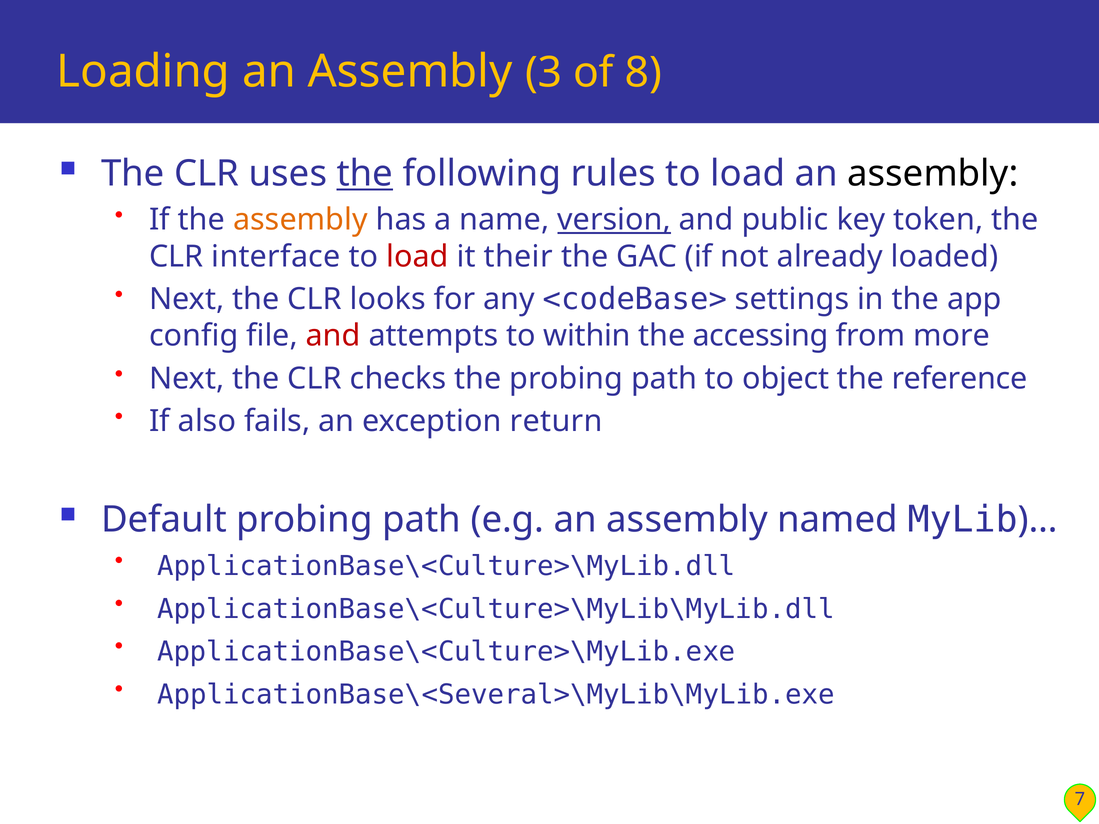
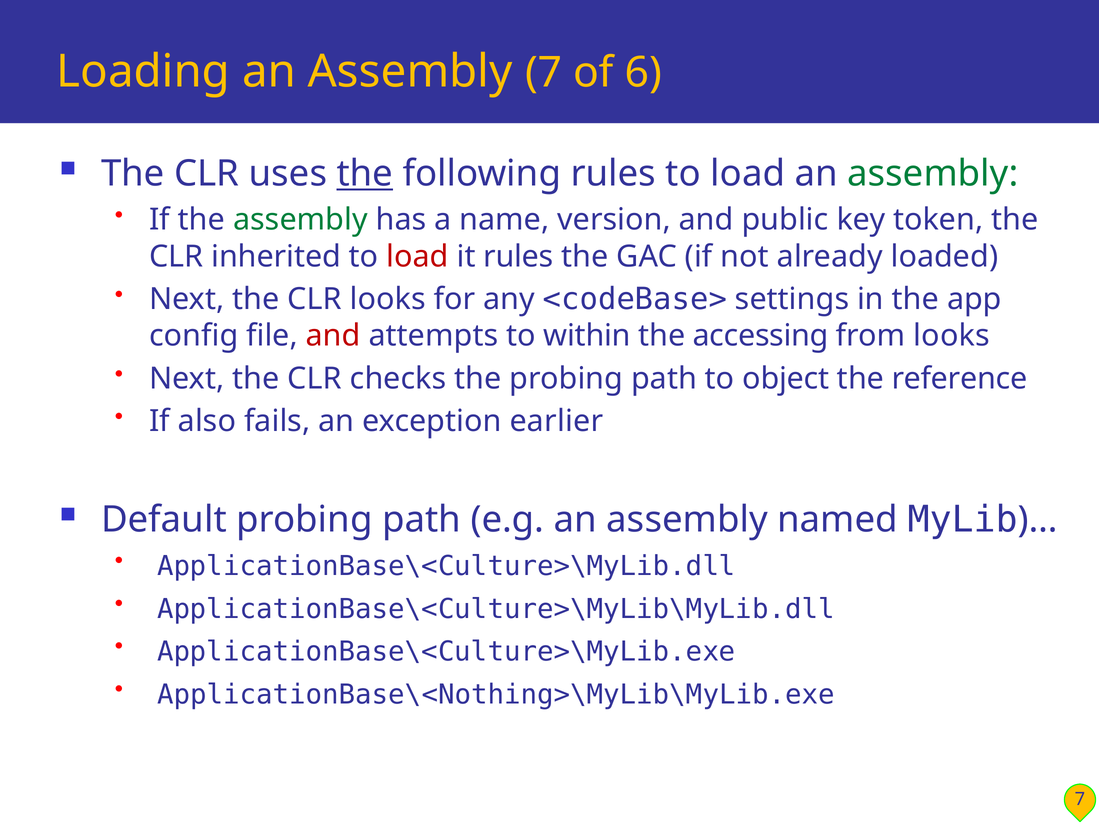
Assembly 3: 3 -> 7 (544, 73)
8: 8 -> 6 (643, 73)
assembly colour: black -> green (933, 174)
assembly colour: orange -> green (300, 220)
version underline: present -> none (614, 220)
interface: interface -> inherited (276, 257)
it their: their -> rules (518, 257)
from more: more -> looks (952, 336)
return: return -> earlier (556, 421)
ApplicationBase\<Several>\MyLib\MyLib.exe: ApplicationBase\<Several>\MyLib\MyLib.exe -> ApplicationBase\<Nothing>\MyLib\MyLib.exe (496, 695)
